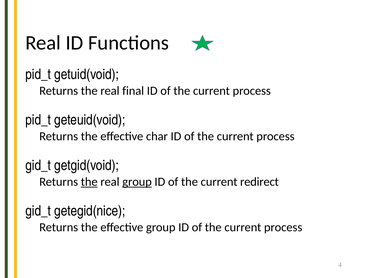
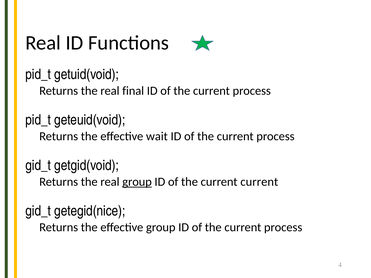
char: char -> wait (157, 136)
the underline: present -> none (89, 182)
current redirect: redirect -> current (259, 182)
